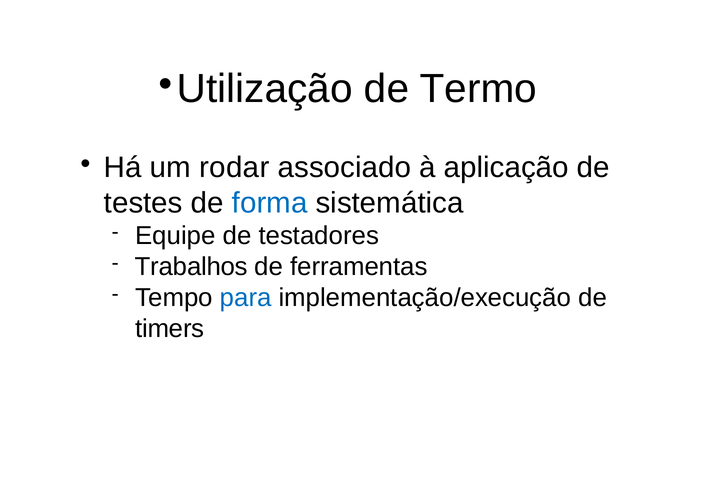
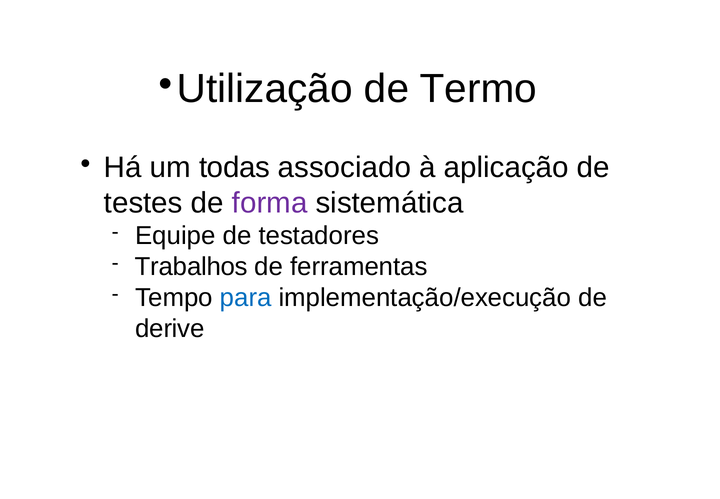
rodar: rodar -> todas (235, 167)
forma colour: blue -> purple (270, 203)
timers: timers -> derive (170, 328)
